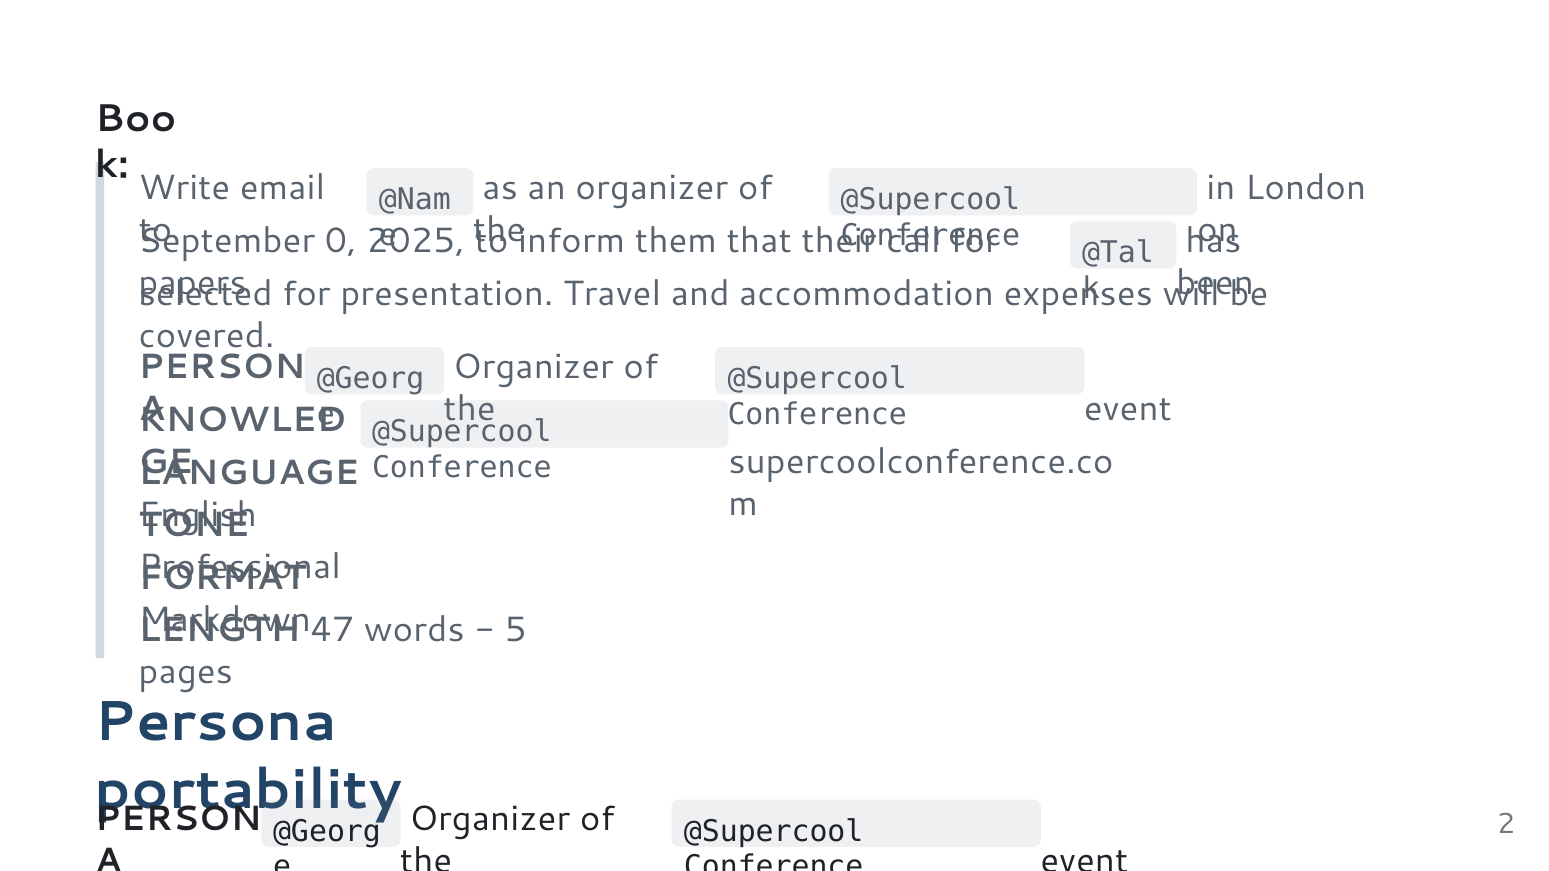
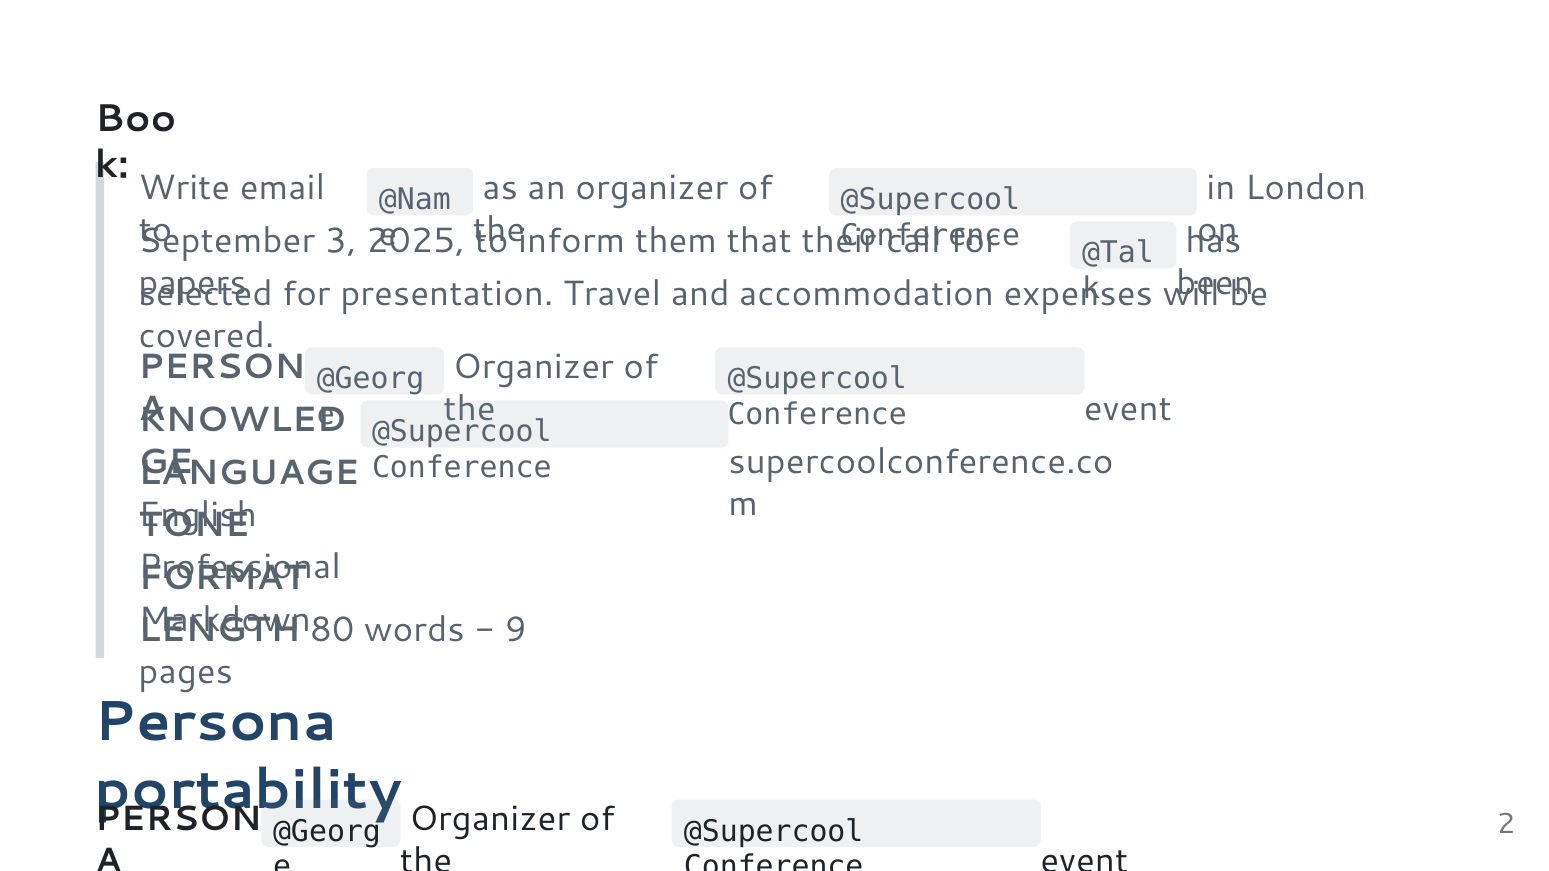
0: 0 -> 3 (341, 241)
47: 47 -> 80 (332, 631)
5: 5 -> 9 (516, 631)
